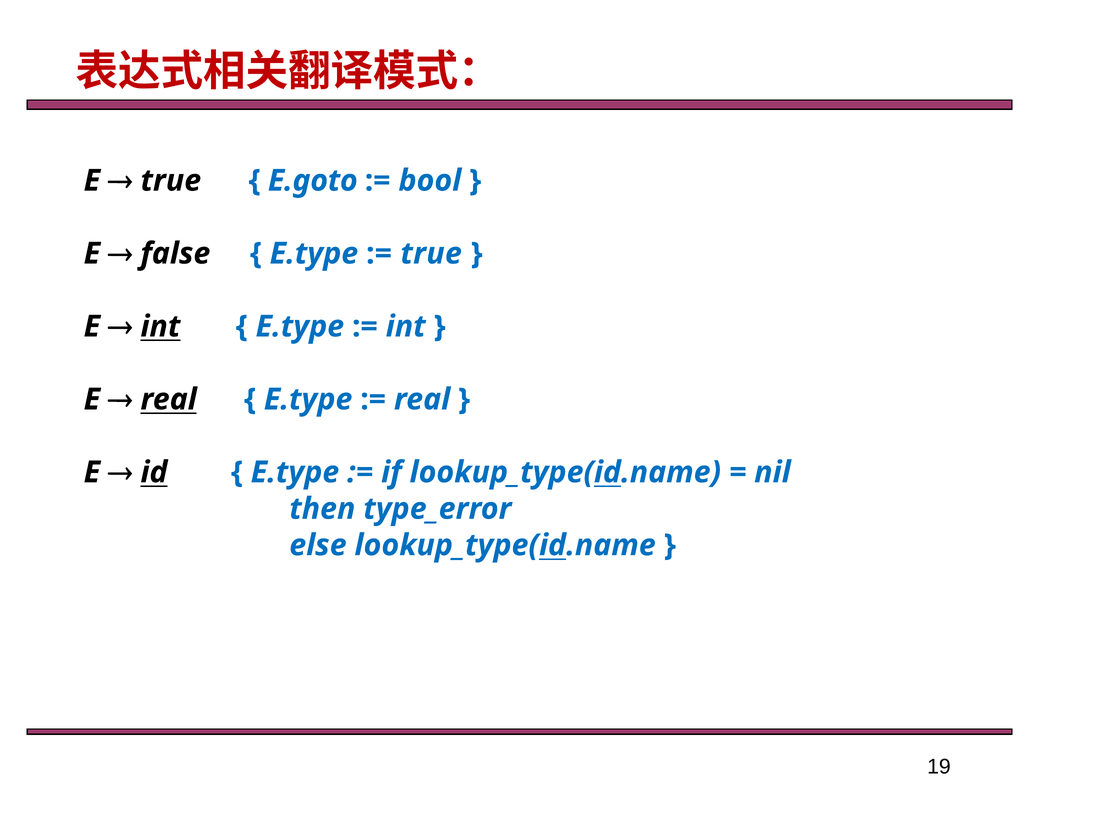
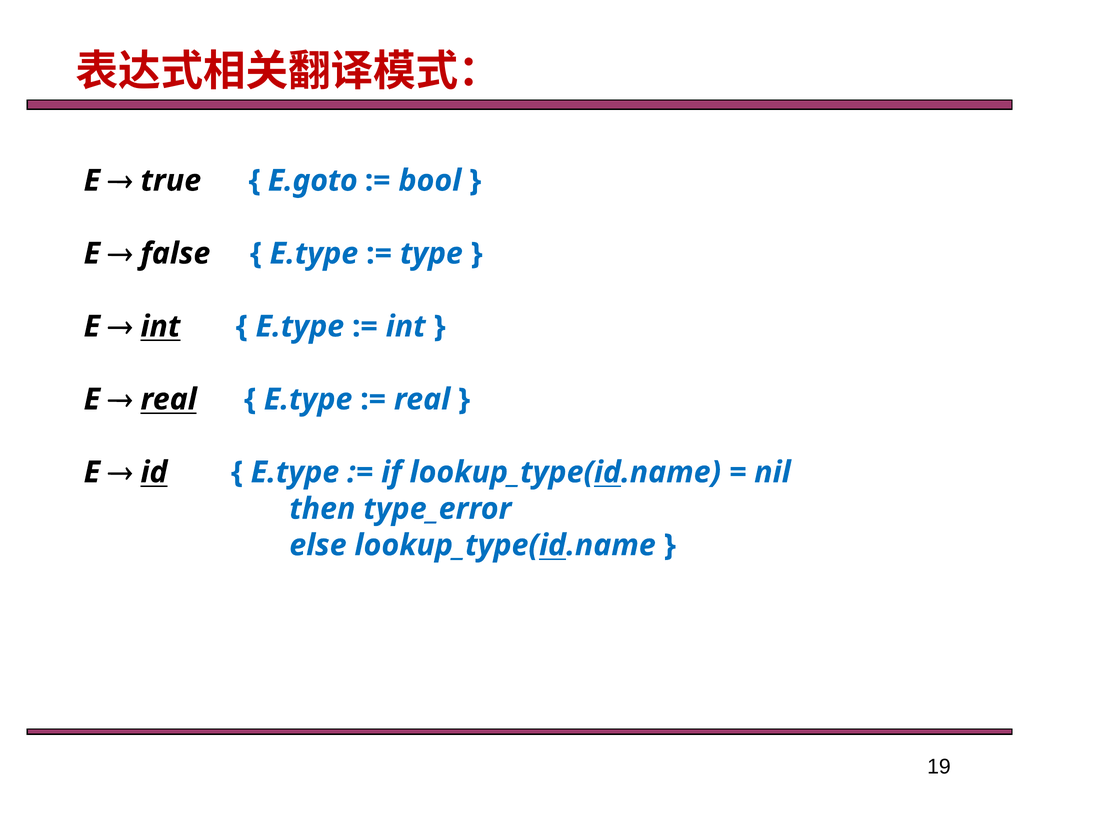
true: true -> type (431, 254)
